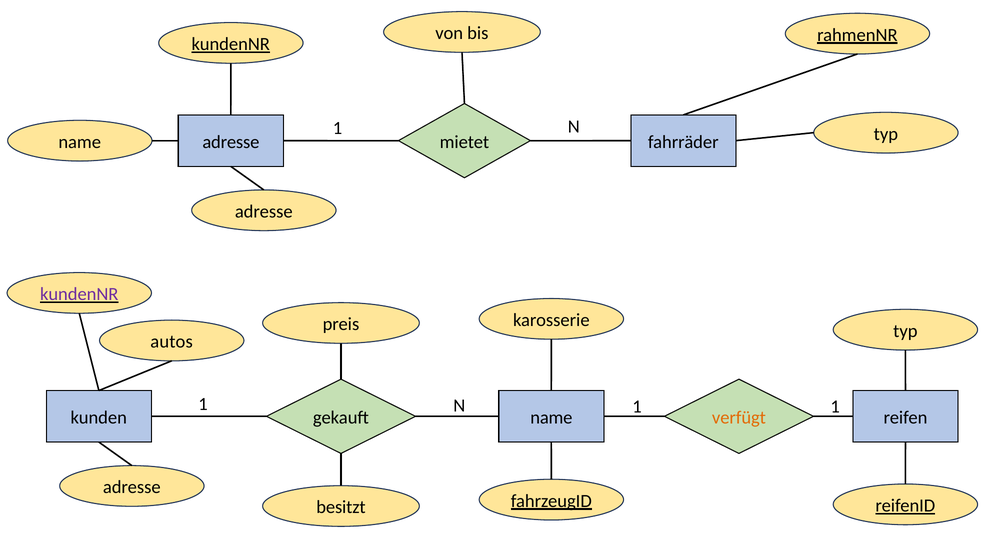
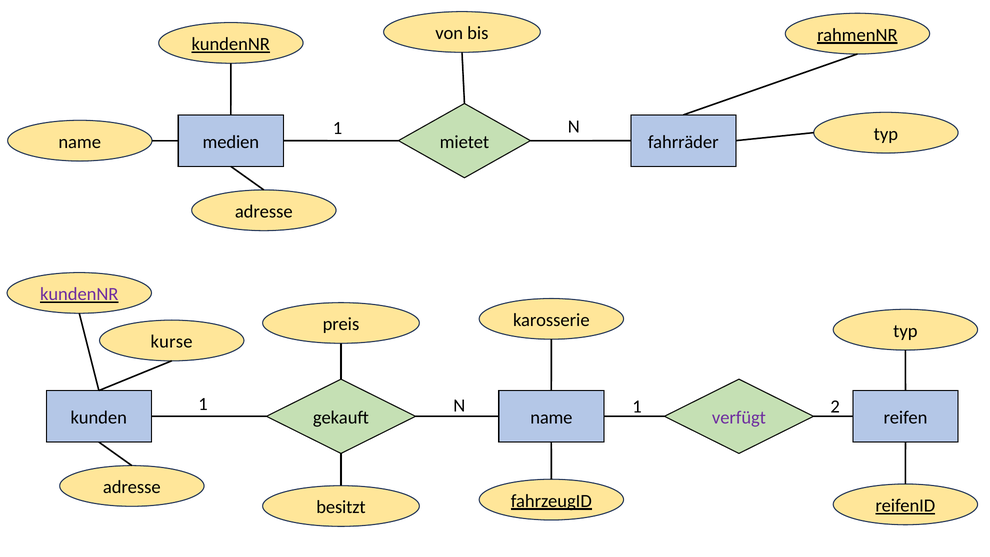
adresse: adresse -> medien (231, 142)
autos: autos -> kurse (172, 342)
1 1: 1 -> 2 (835, 407)
verfügt colour: orange -> purple (739, 418)
